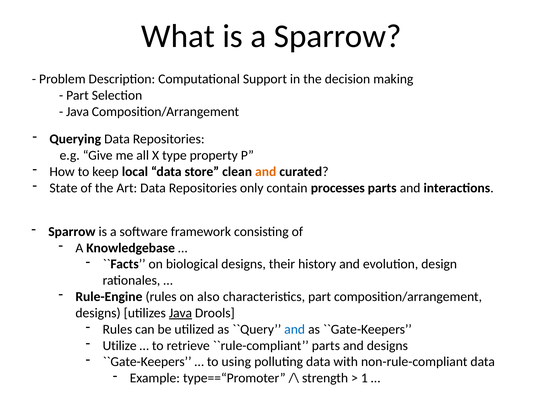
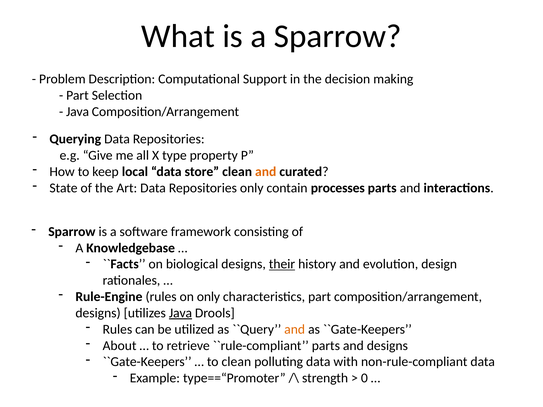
their underline: none -> present (282, 264)
on also: also -> only (208, 297)
and colour: blue -> orange (295, 329)
Utilize: Utilize -> About (120, 346)
to using: using -> clean (236, 362)
1: 1 -> 0 (364, 378)
